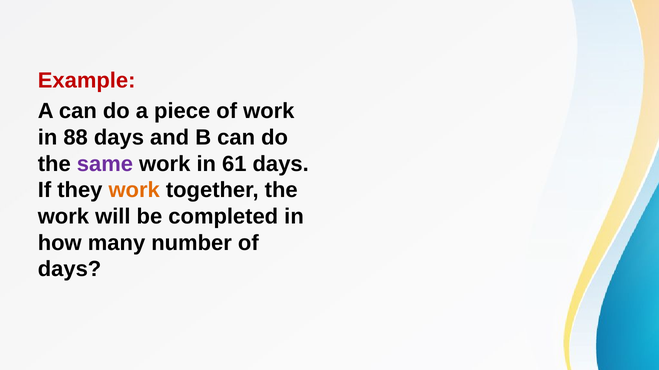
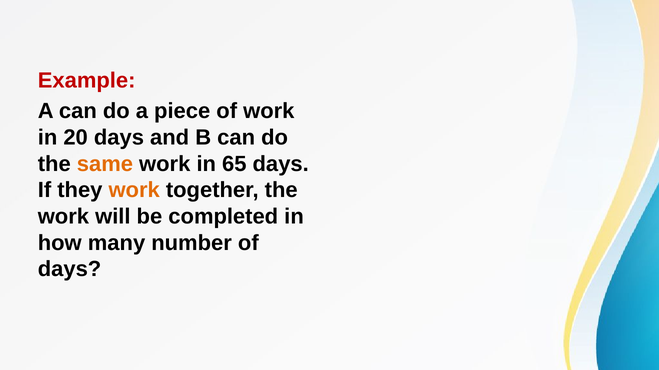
88: 88 -> 20 (76, 138)
same colour: purple -> orange (105, 164)
61: 61 -> 65 (234, 164)
